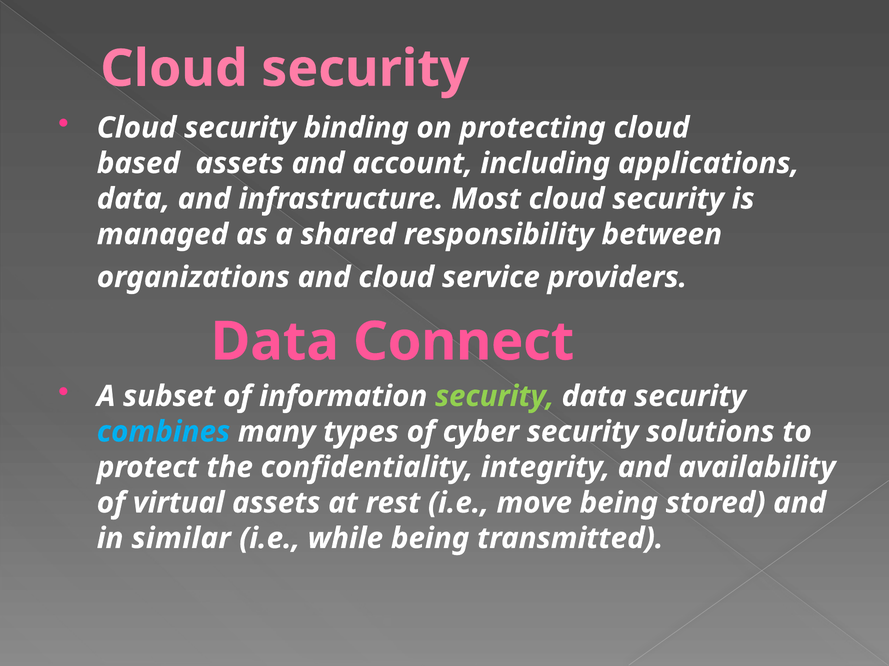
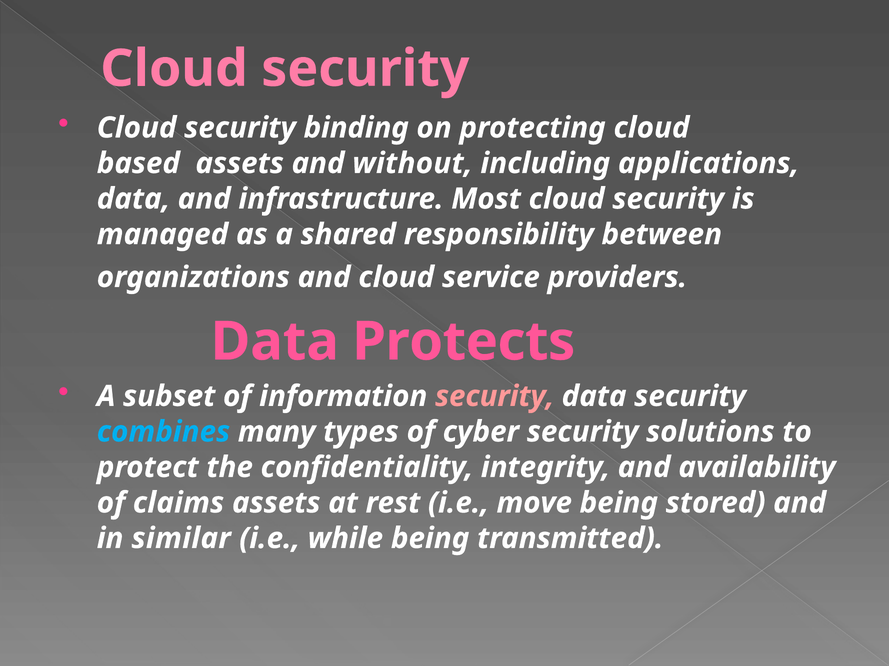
account: account -> without (412, 164)
Connect: Connect -> Protects (464, 342)
security colour: light green -> pink (495, 397)
virtual: virtual -> claims (178, 503)
